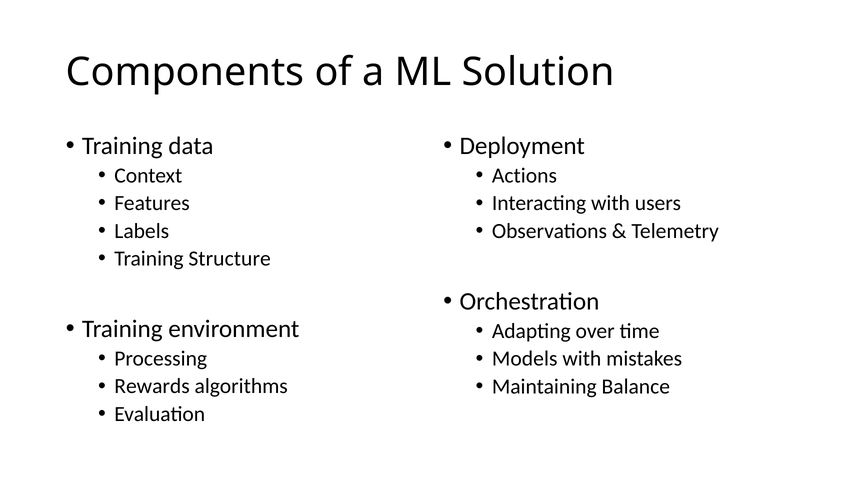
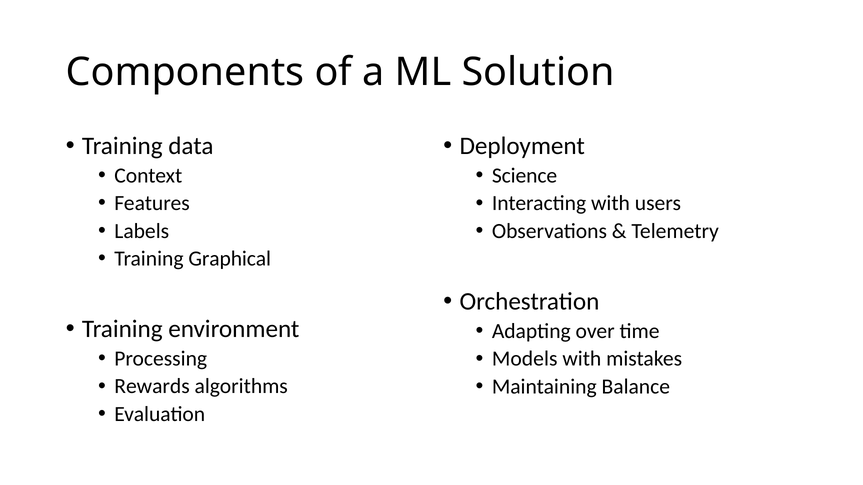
Actions: Actions -> Science (525, 176)
Structure: Structure -> Graphical (230, 259)
